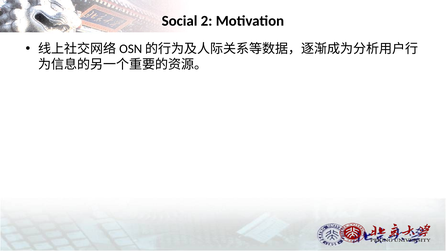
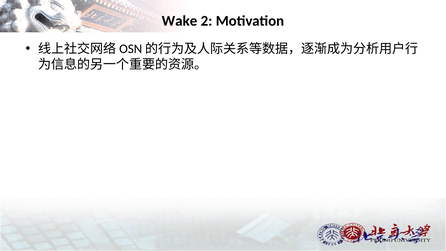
Social: Social -> Wake (179, 21)
